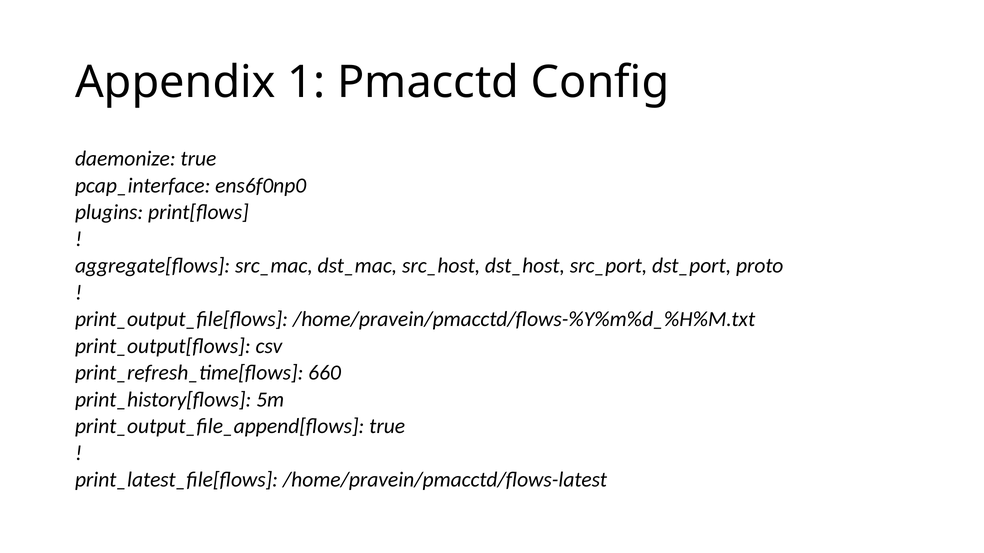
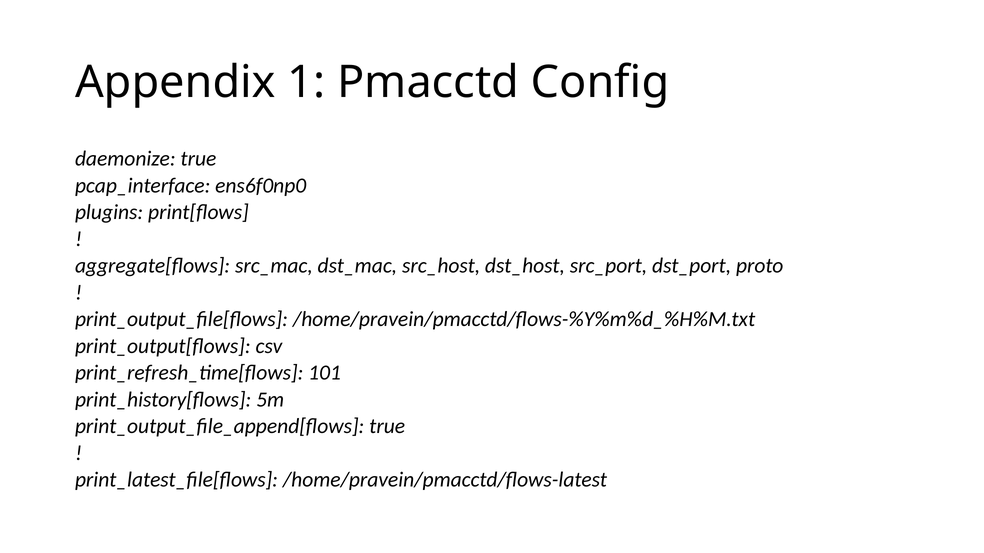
660: 660 -> 101 (325, 373)
